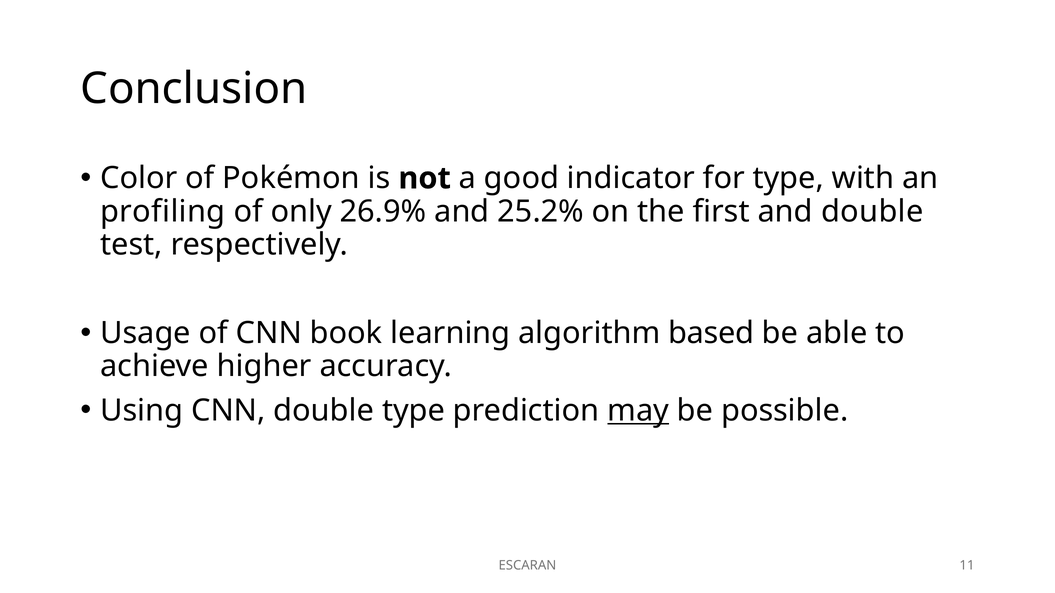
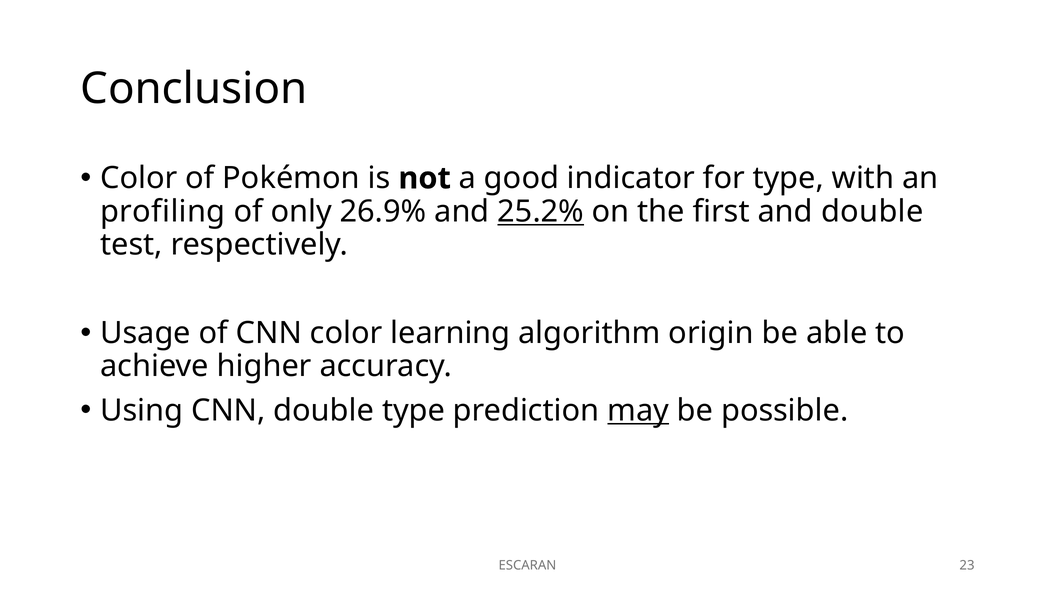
25.2% underline: none -> present (541, 212)
CNN book: book -> color (346, 333)
based: based -> origin (711, 333)
11: 11 -> 23 (967, 566)
